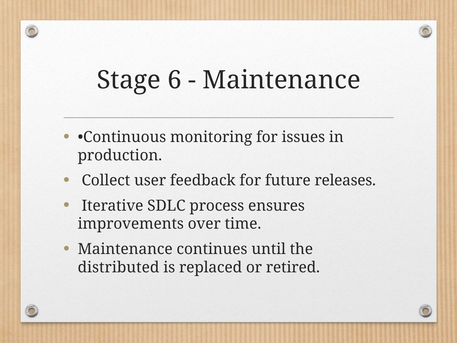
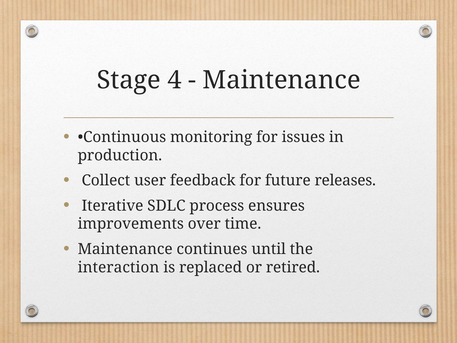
6: 6 -> 4 (174, 80)
distributed: distributed -> interaction (118, 267)
